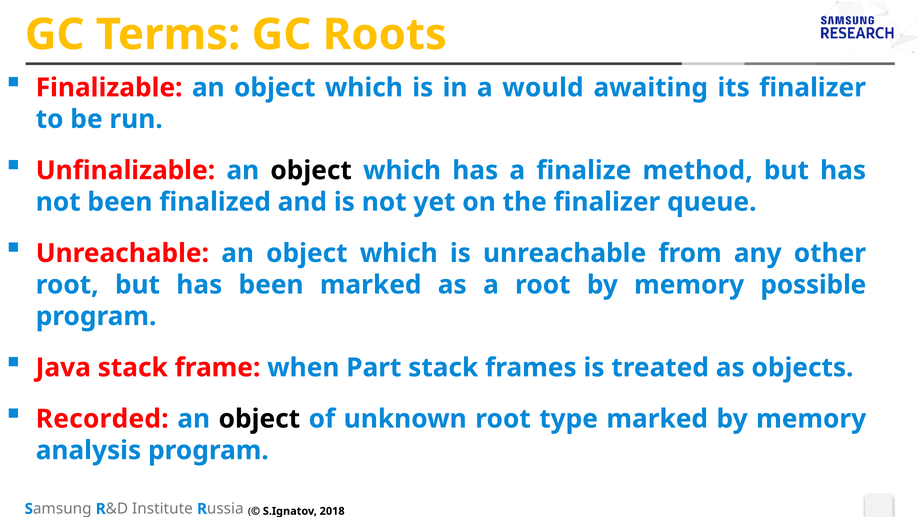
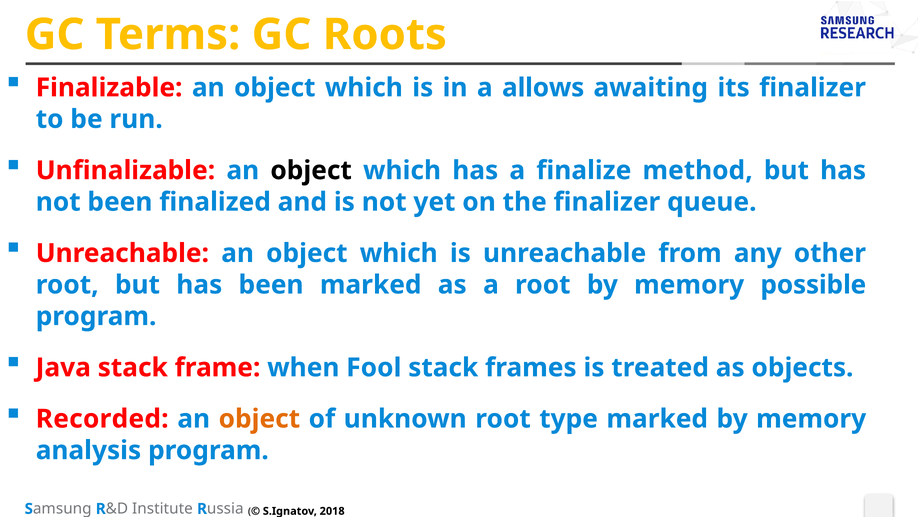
would: would -> allows (543, 88)
Part: Part -> Fool (374, 367)
object colour: black -> orange (259, 418)
